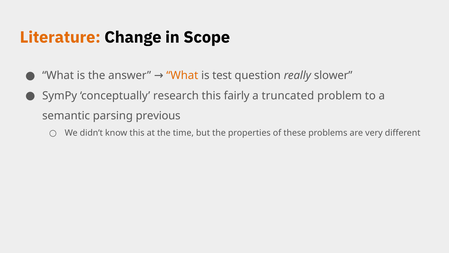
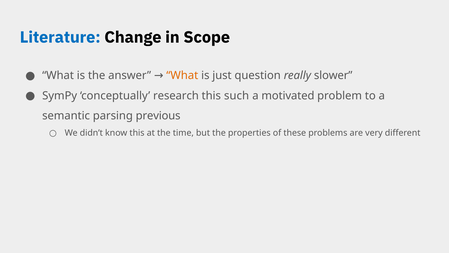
Literature colour: orange -> blue (60, 37)
test: test -> just (222, 75)
fairly: fairly -> such (237, 96)
truncated: truncated -> motivated (288, 96)
